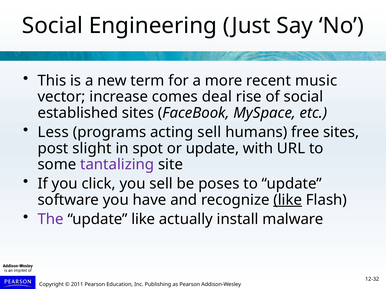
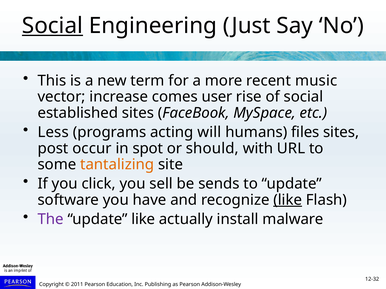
Social underline: none -> present (52, 26)
deal: deal -> user (217, 97)
acting sell: sell -> will (209, 132)
free: free -> files (305, 132)
slight: slight -> occur (92, 149)
or update: update -> should (212, 149)
tantalizing colour: purple -> orange (117, 165)
poses: poses -> sends (219, 184)
